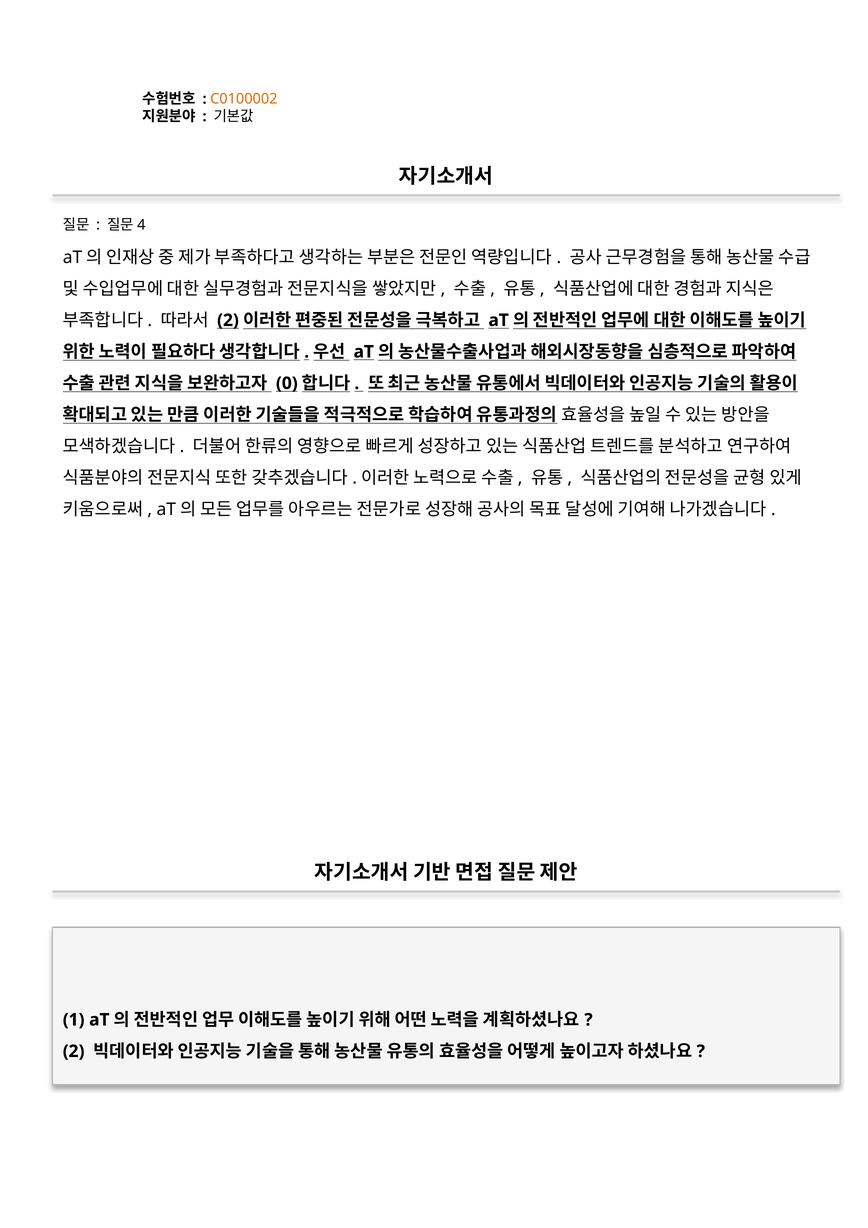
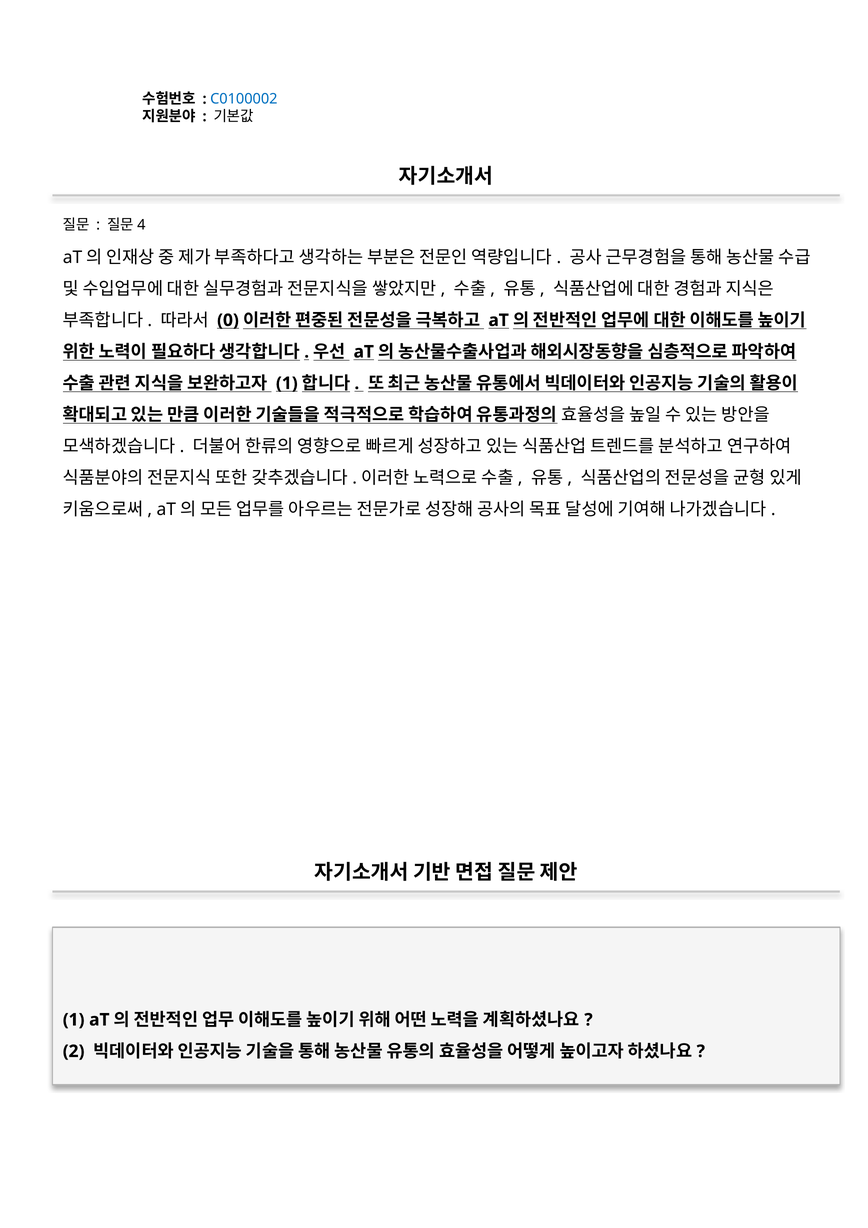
C0100002 colour: orange -> blue (244, 99)
2: 2 -> 0 (228, 320)
0: 0 -> 1 (287, 383)
